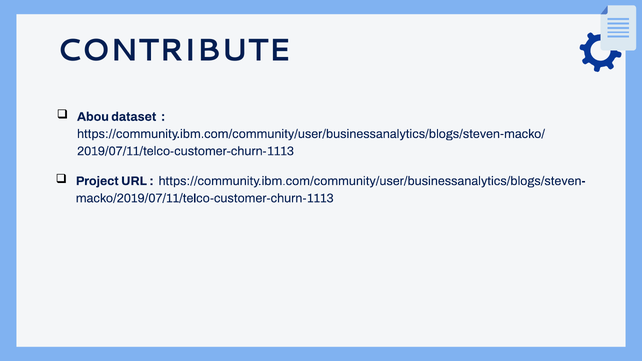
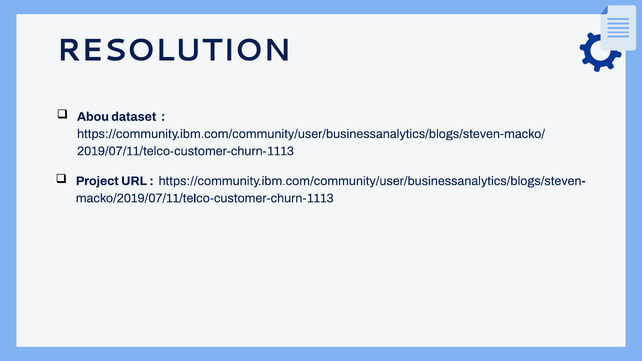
CONTRIBUTE: CONTRIBUTE -> RESOLUTION (174, 51)
